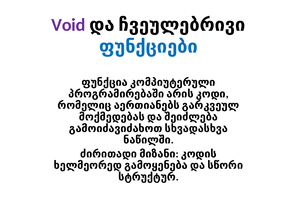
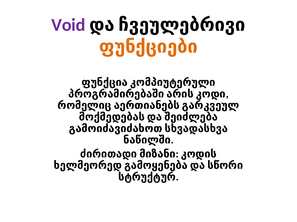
ფუნქციები colour: blue -> orange (148, 47)
